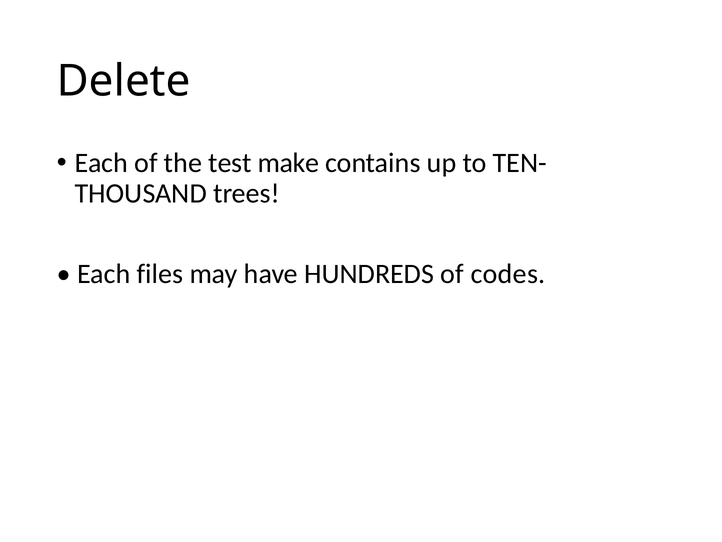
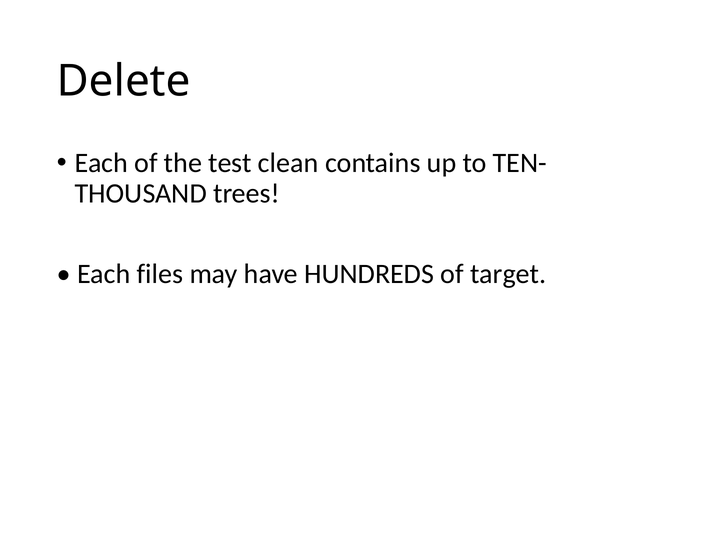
make: make -> clean (288, 163)
codes: codes -> target (508, 274)
